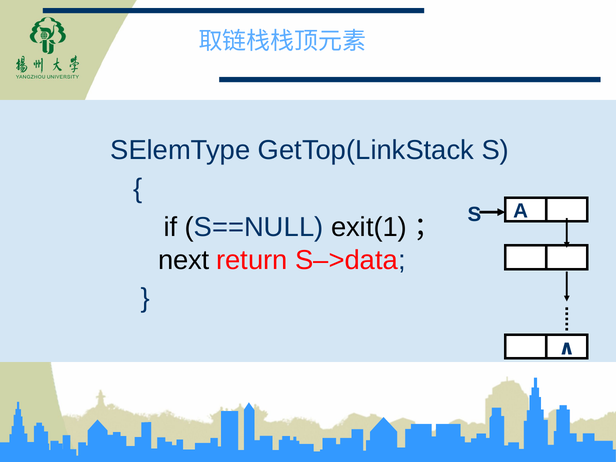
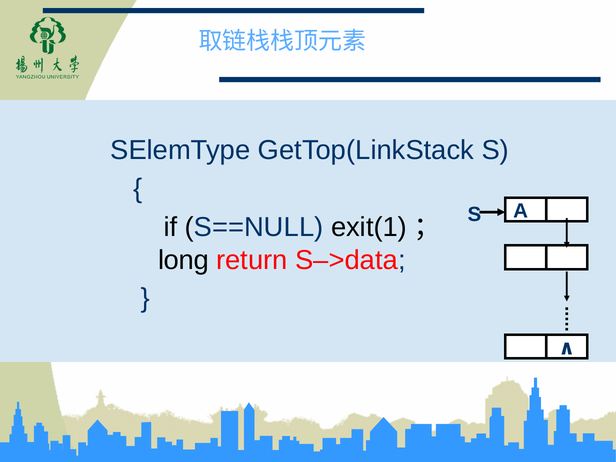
next: next -> long (184, 260)
